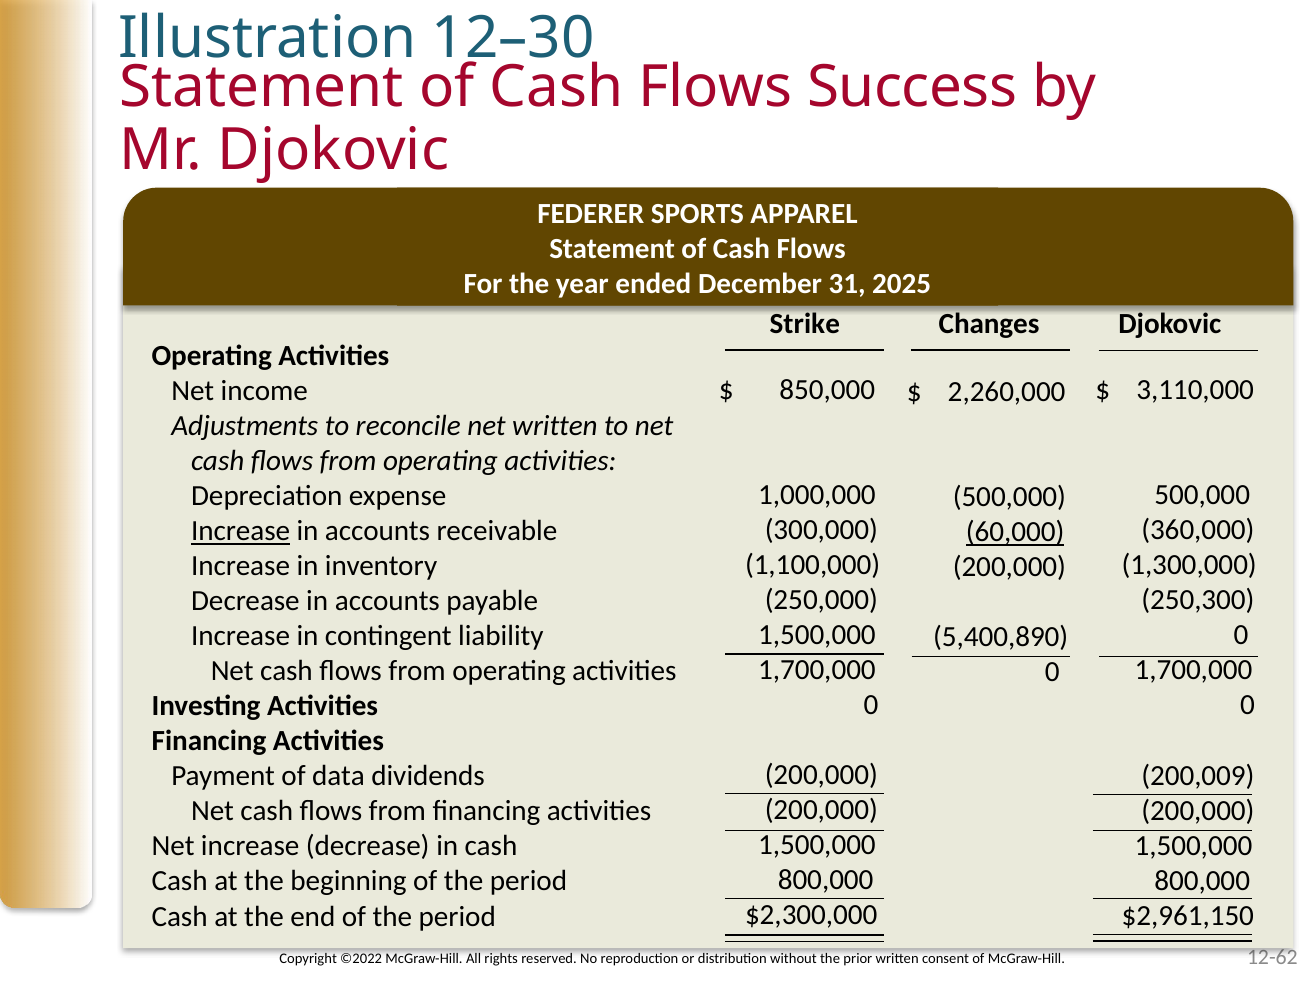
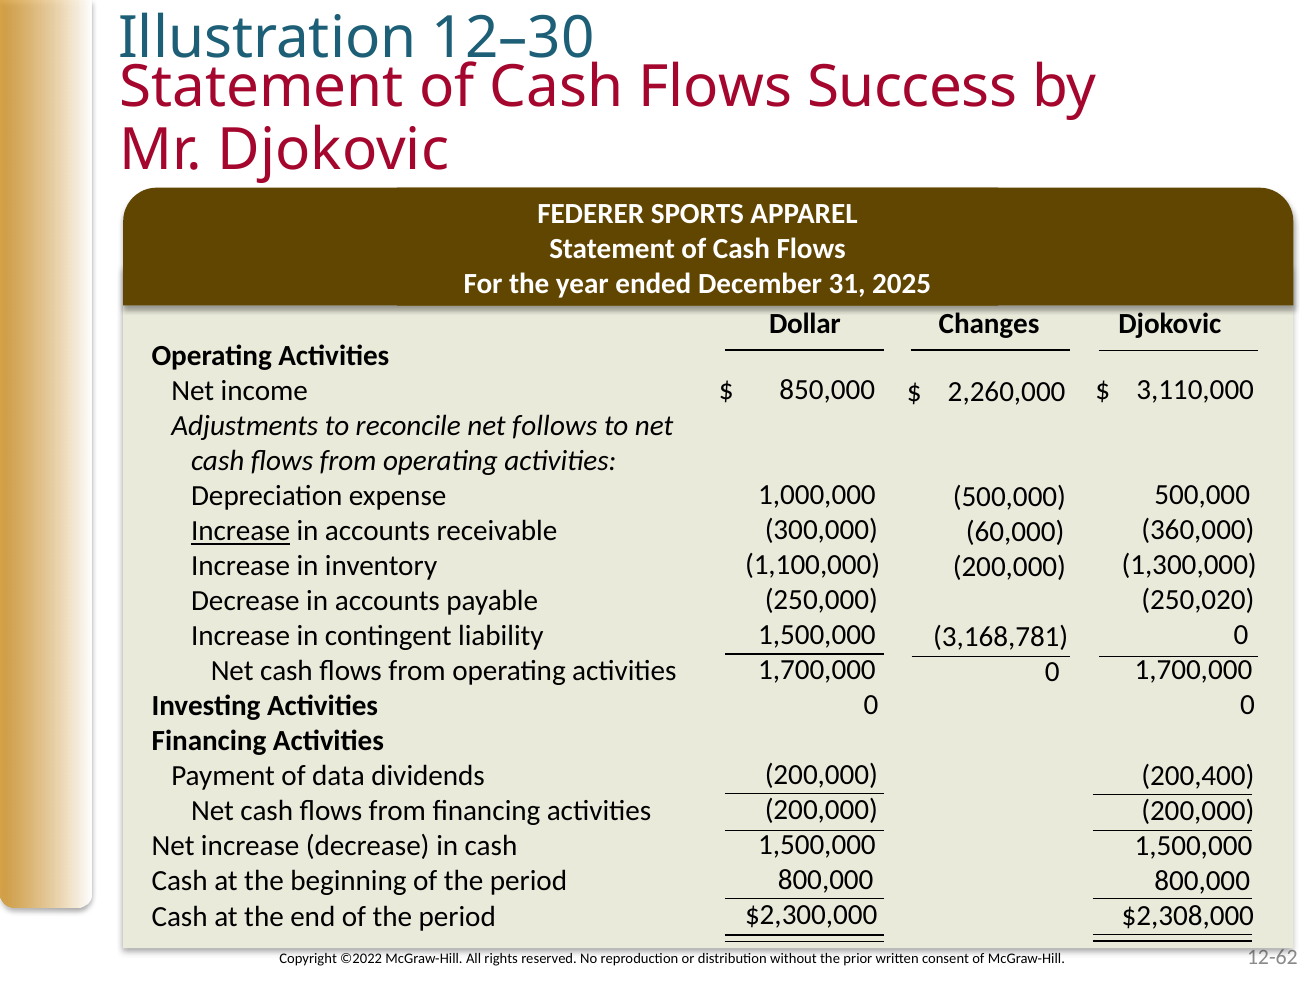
Strike: Strike -> Dollar (805, 324)
net written: written -> follows (555, 427)
60,000 underline: present -> none (1015, 532)
250,300: 250,300 -> 250,020 (1198, 601)
5,400,890: 5,400,890 -> 3,168,781 (1001, 637)
200,009: 200,009 -> 200,400 (1198, 776)
$2,961,150: $2,961,150 -> $2,308,000 (1188, 916)
